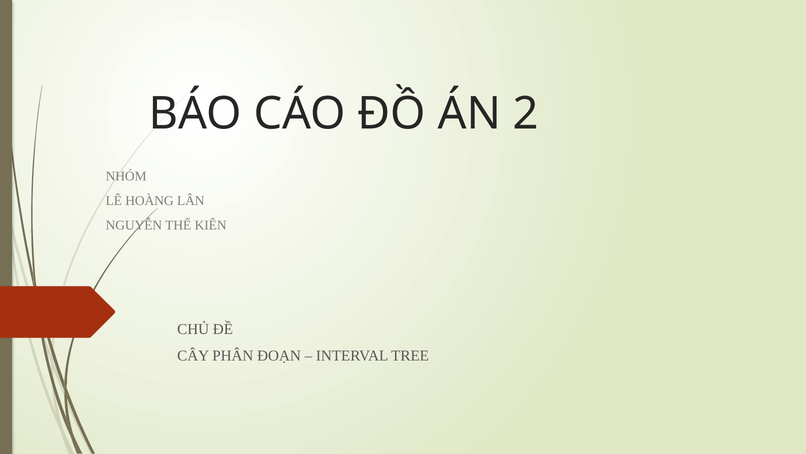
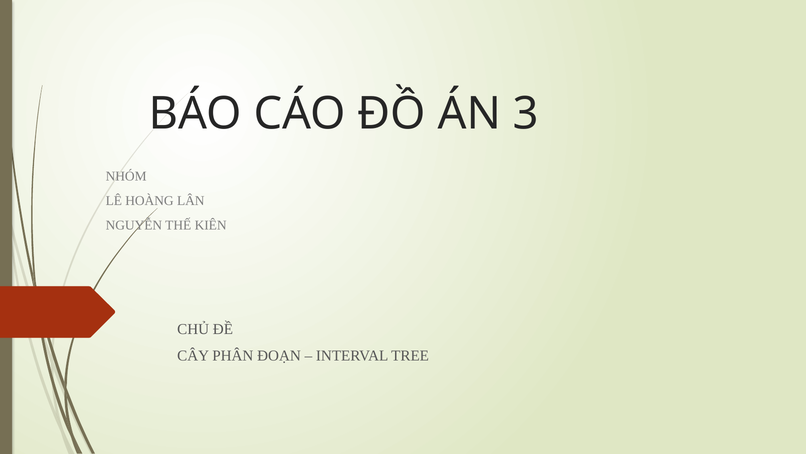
2: 2 -> 3 (526, 114)
